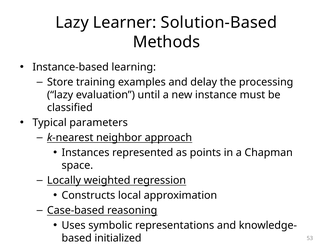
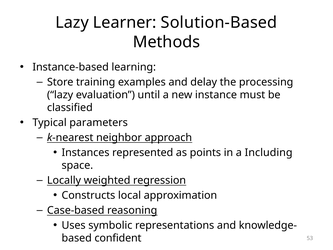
Chapman: Chapman -> Including (269, 152)
initialized: initialized -> confident (118, 238)
